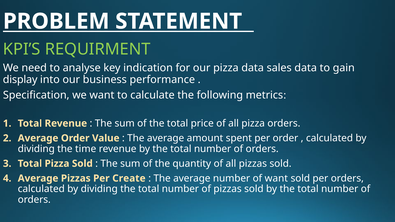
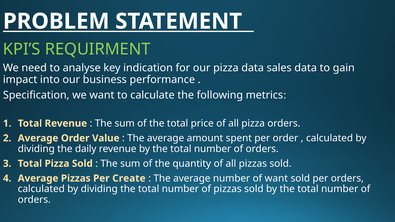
display: display -> impact (20, 80)
time: time -> daily (86, 149)
